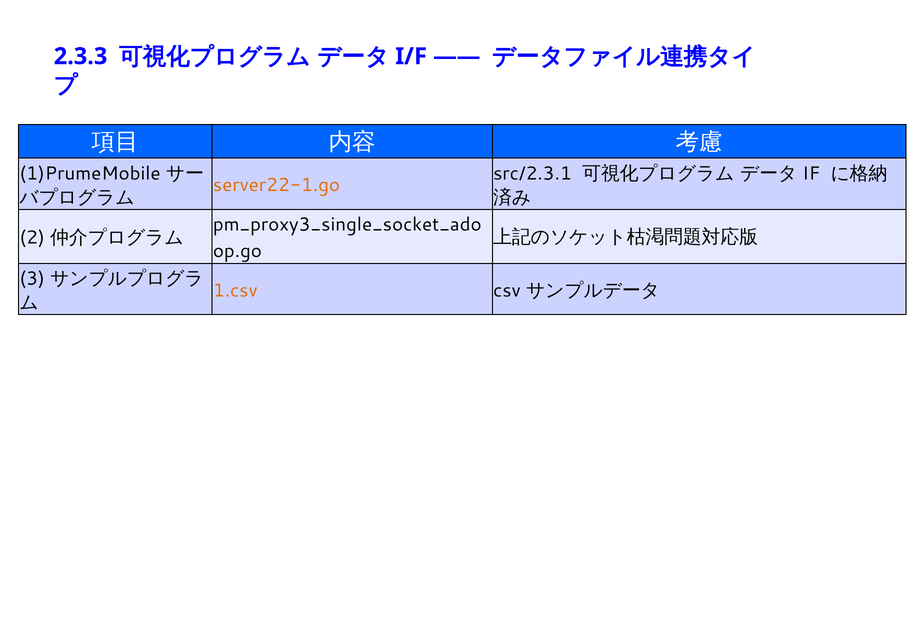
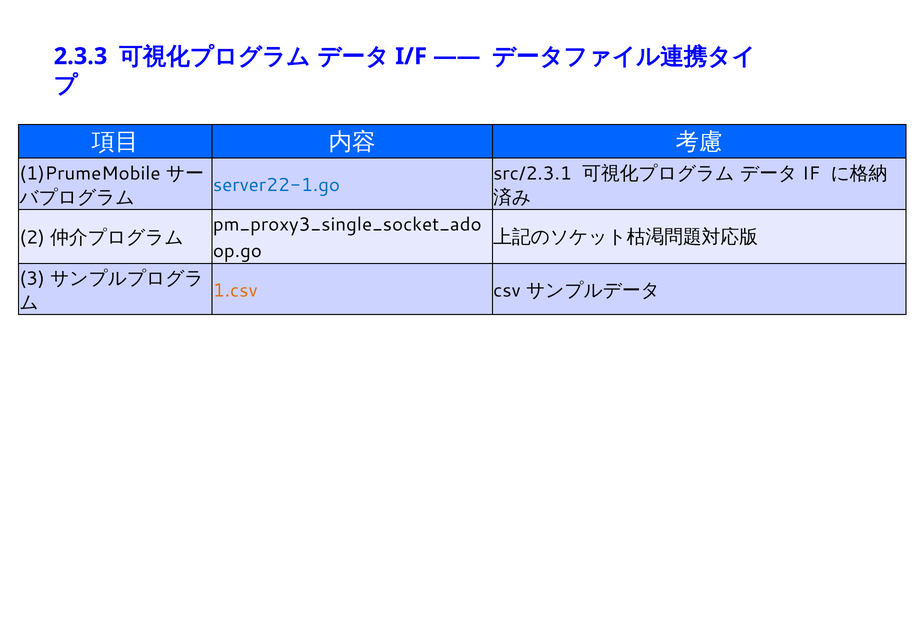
server22-1.go colour: orange -> blue (276, 185)
